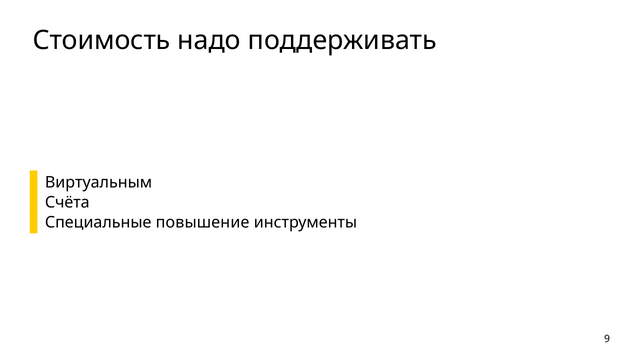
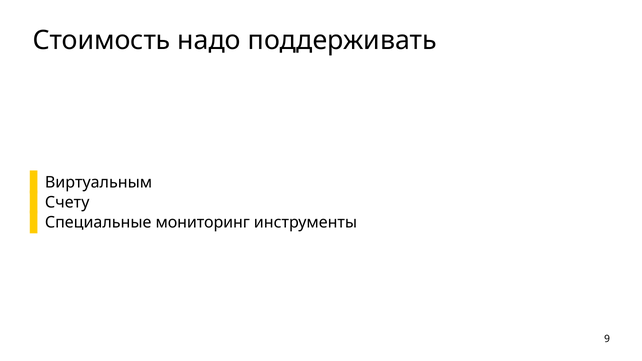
Счёта: Счёта -> Счету (67, 202)
повышение: повышение -> мониторинг (203, 222)
